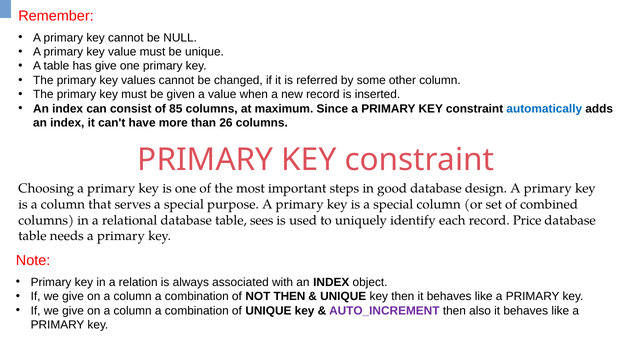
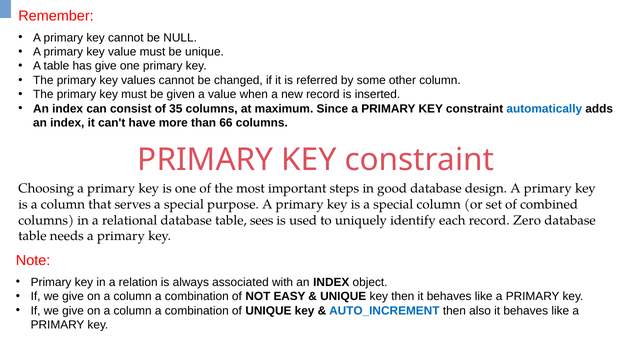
85: 85 -> 35 (176, 109)
26: 26 -> 66 (226, 123)
Price: Price -> Zero (527, 221)
NOT THEN: THEN -> EASY (289, 297)
AUTO_INCREMENT colour: purple -> blue (384, 311)
